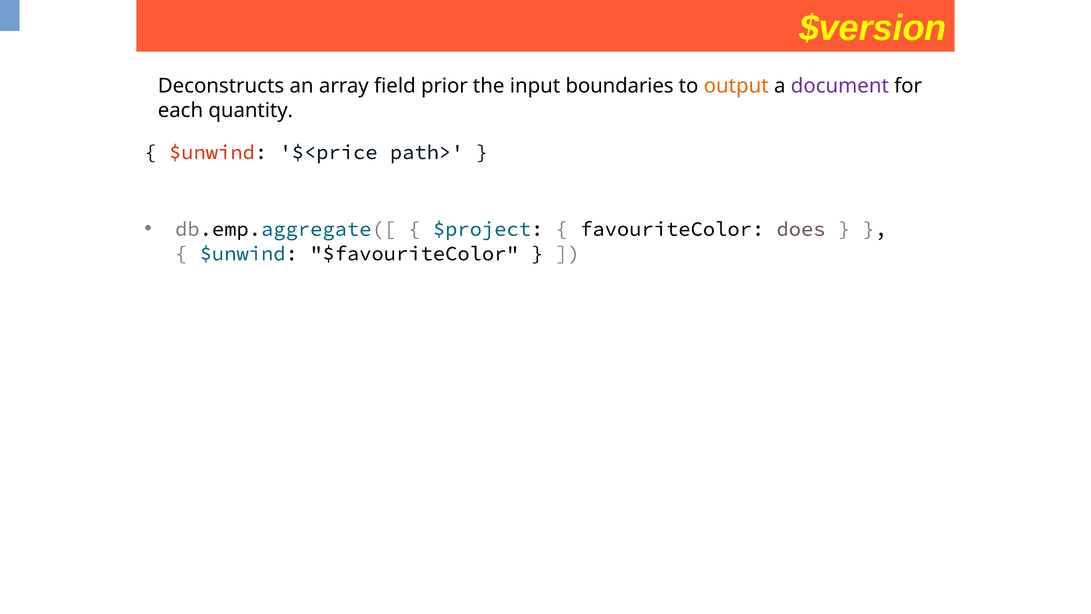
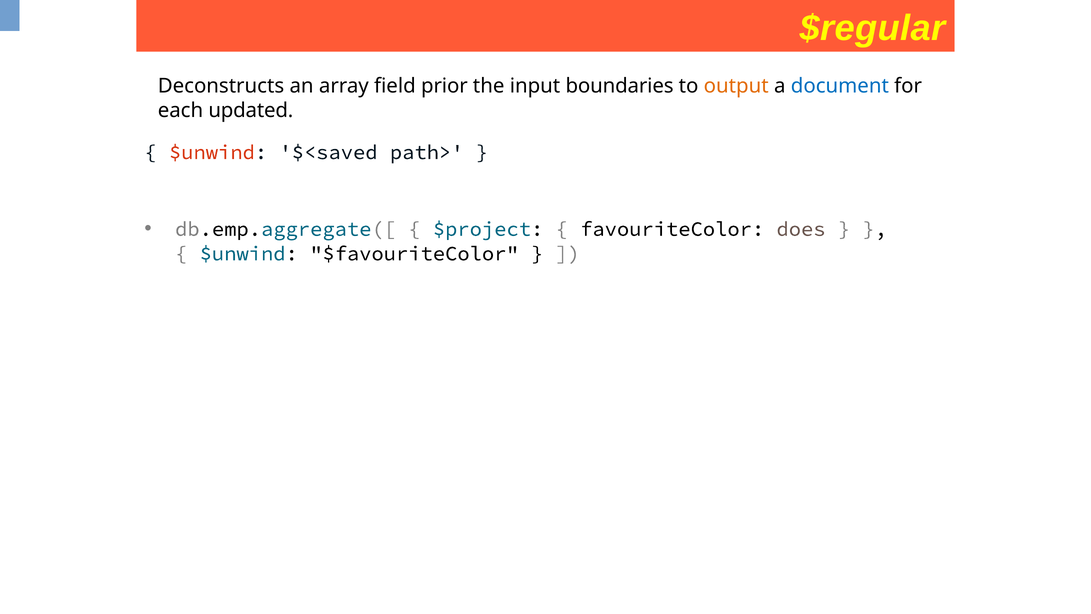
$version: $version -> $regular (872, 28)
document colour: purple -> blue (840, 86)
quantity: quantity -> updated (251, 110)
$<price: $<price -> $<saved (328, 152)
